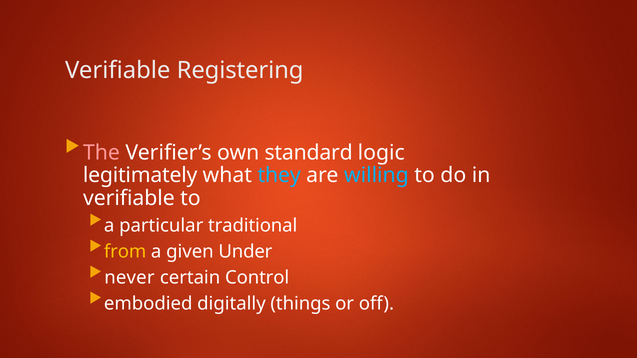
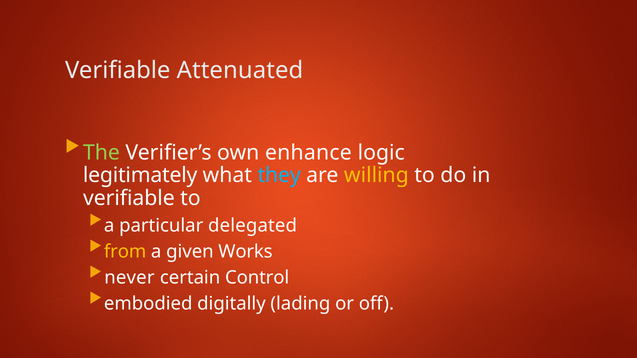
Registering: Registering -> Attenuated (240, 70)
The colour: pink -> light green (101, 153)
standard: standard -> enhance (308, 153)
willing colour: light blue -> yellow (376, 176)
traditional: traditional -> delegated (253, 226)
Under: Under -> Works (245, 252)
things: things -> lading (300, 304)
